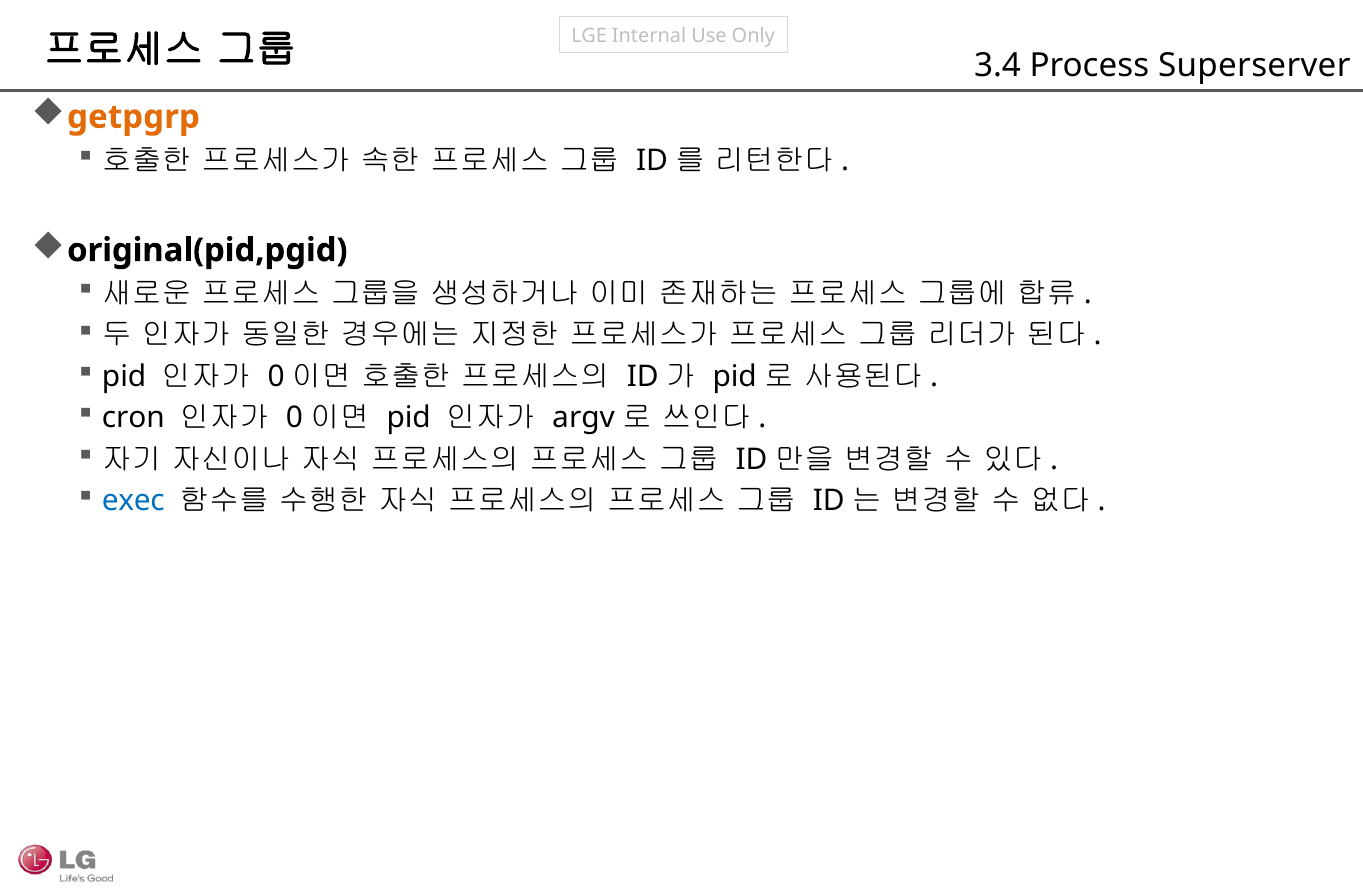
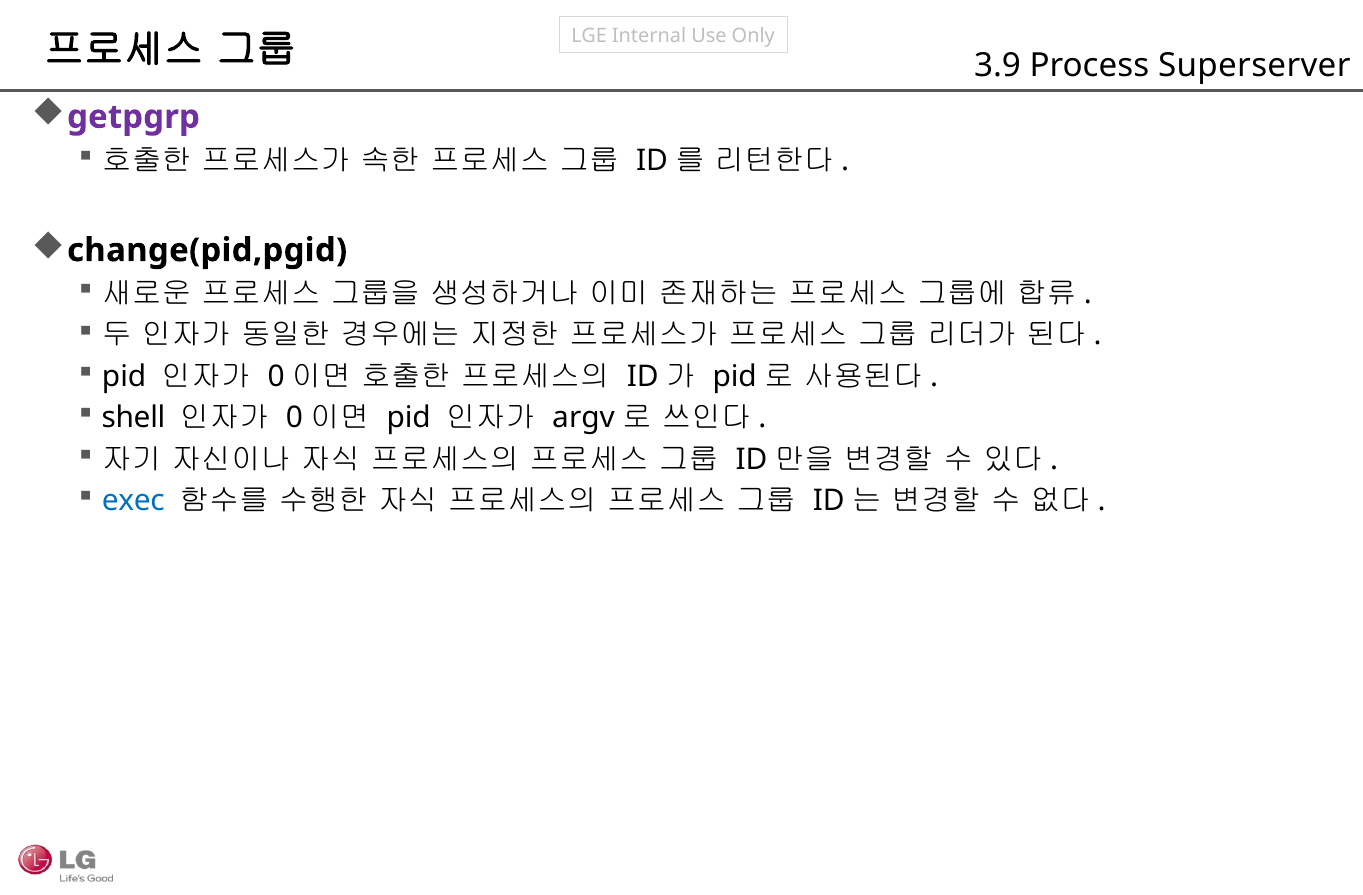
3.4: 3.4 -> 3.9 (997, 66)
getpgrp colour: orange -> purple (133, 117)
original(pid,pgid: original(pid,pgid -> change(pid,pgid (207, 250)
cron: cron -> shell (133, 418)
